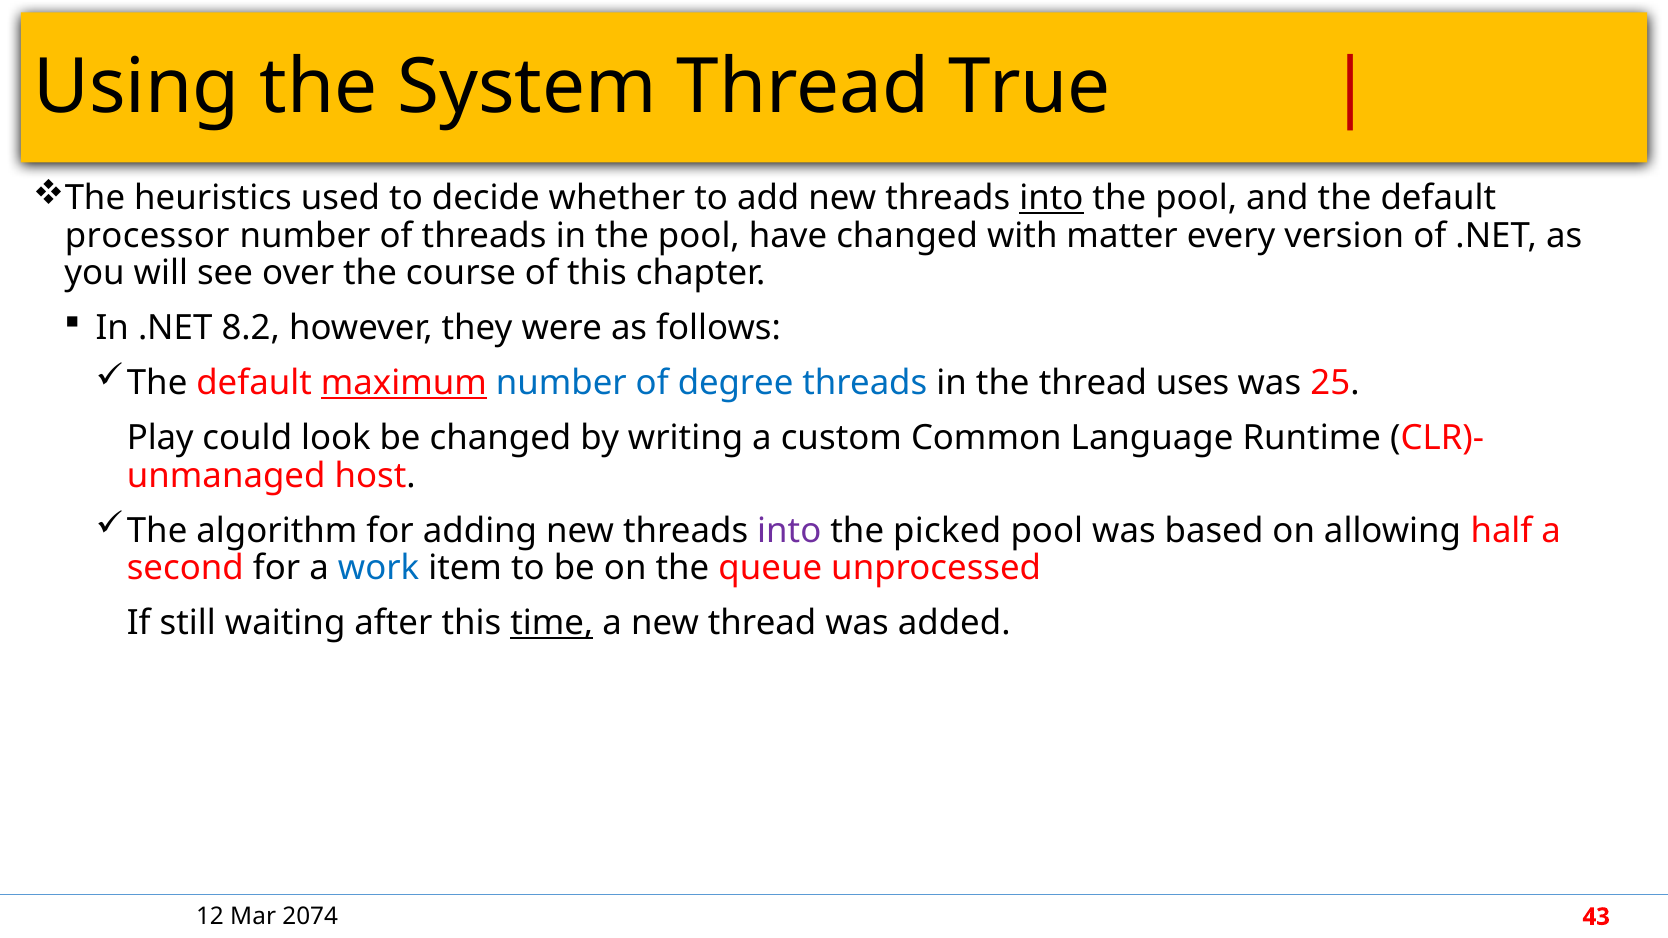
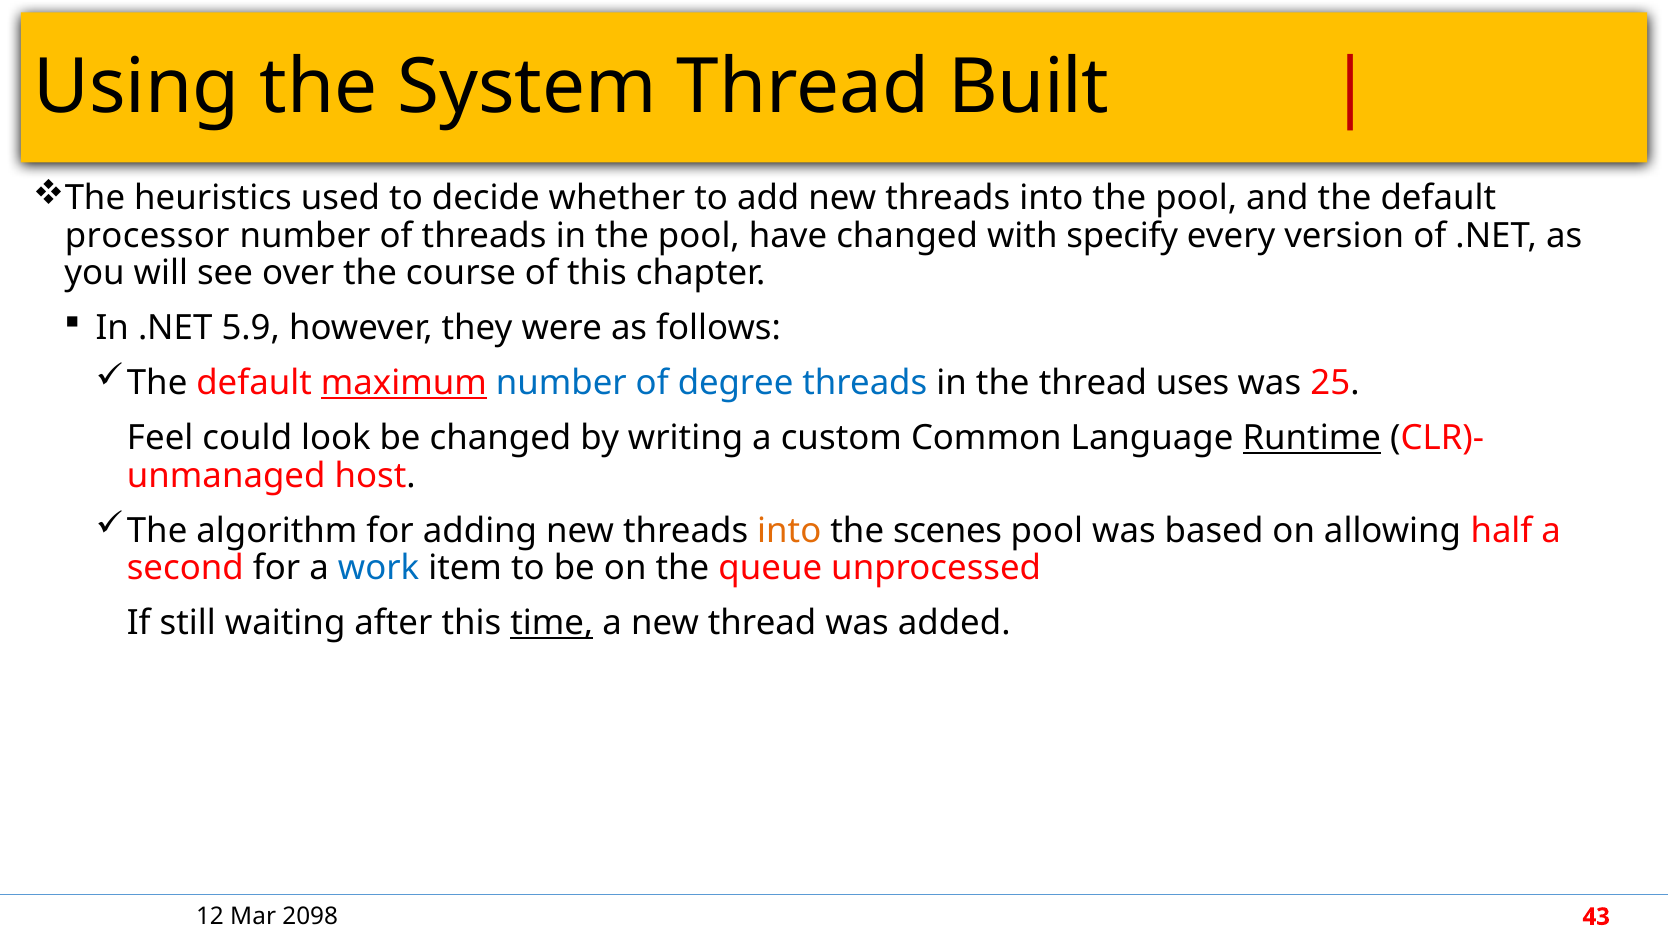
True: True -> Built (1029, 87)
into underline: present -> none (1051, 198)
matter: matter -> specify (1122, 236)
8.2: 8.2 -> 5.9 (251, 328)
Play: Play -> Feel (160, 438)
Runtime underline: none -> present (1312, 438)
into colour: purple -> orange (789, 531)
picked: picked -> scenes (948, 531)
2074: 2074 -> 2098 (310, 917)
